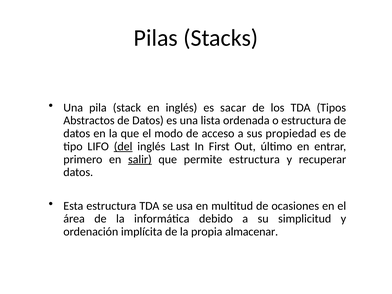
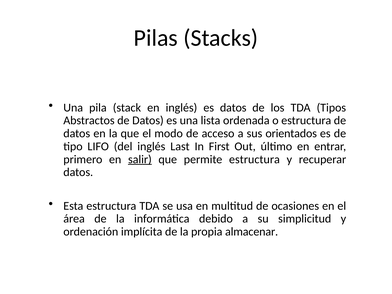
es sacar: sacar -> datos (233, 108)
propiedad: propiedad -> orientados (291, 133)
del underline: present -> none (123, 146)
